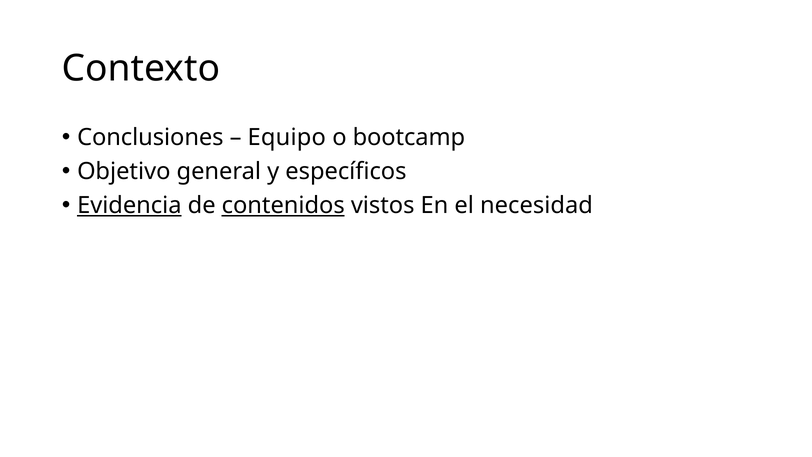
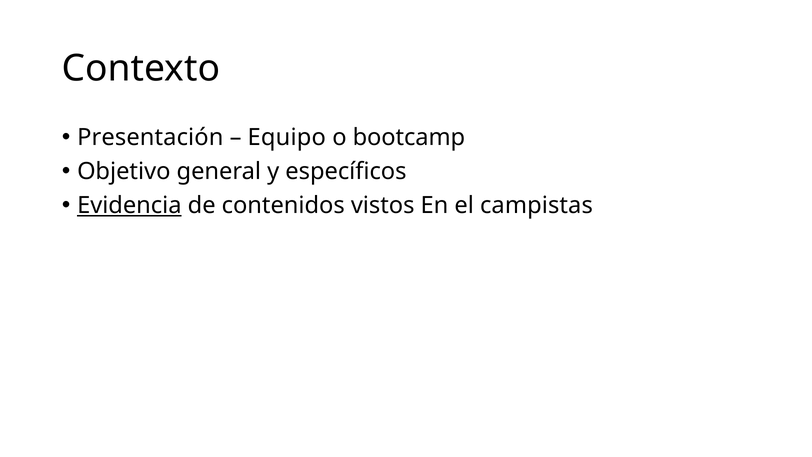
Conclusiones: Conclusiones -> Presentación (150, 137)
contenidos underline: present -> none (283, 205)
necesidad: necesidad -> campistas (536, 205)
